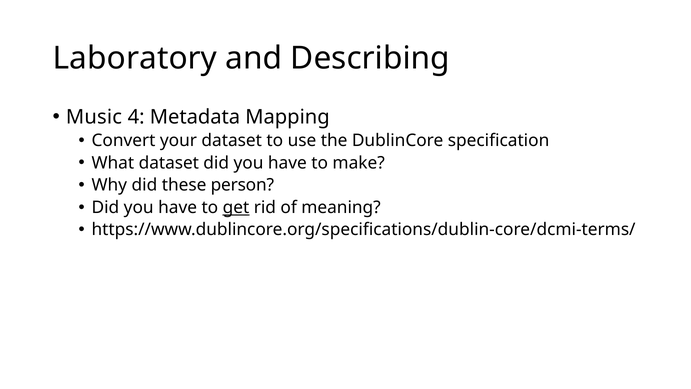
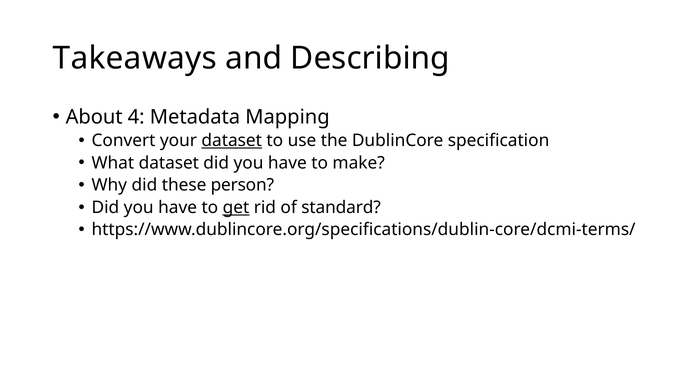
Laboratory: Laboratory -> Takeaways (135, 58)
Music: Music -> About (94, 117)
dataset underline: none -> present (232, 141)
meaning: meaning -> standard (341, 207)
